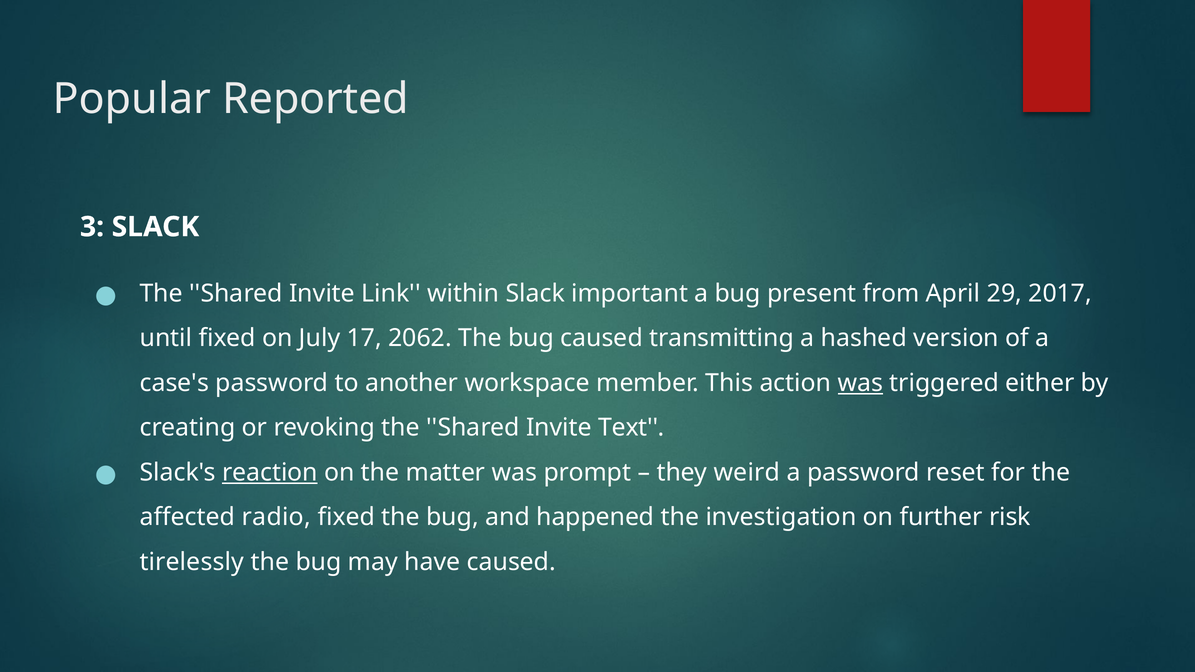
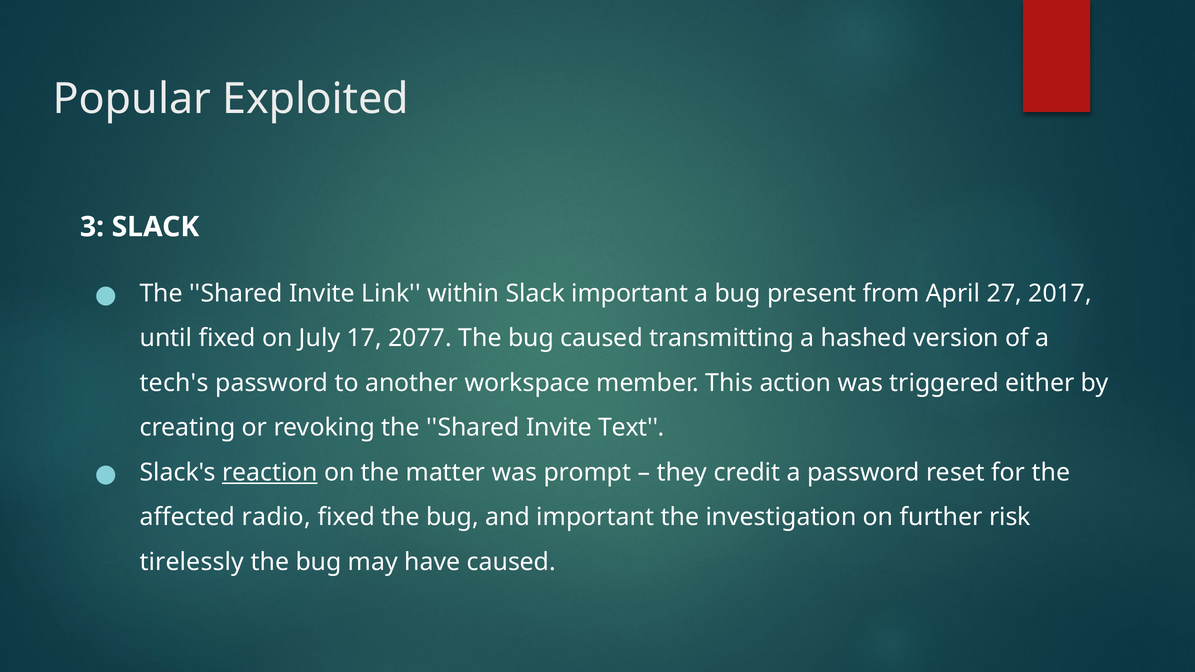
Reported: Reported -> Exploited (316, 99)
29: 29 -> 27 (1004, 294)
2062: 2062 -> 2077 (420, 338)
case's: case's -> tech's (174, 383)
was underline: present -> none (860, 383)
weird: weird -> credit (747, 473)
and happened: happened -> important (595, 517)
